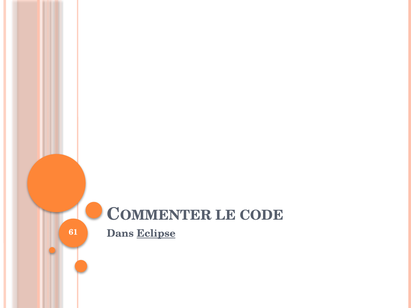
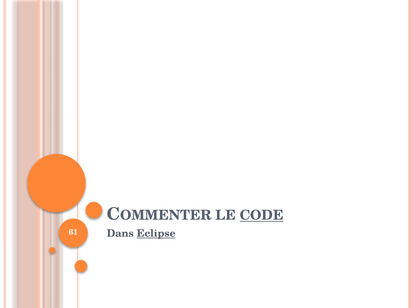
CODE underline: none -> present (262, 216)
